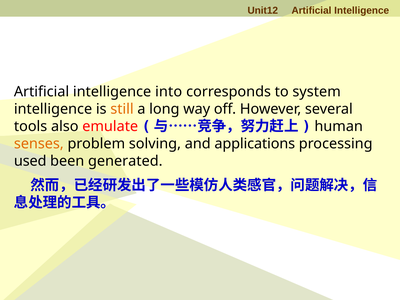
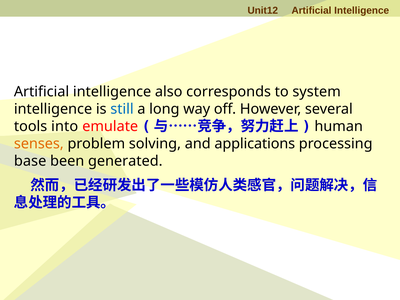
into: into -> also (169, 92)
still colour: orange -> blue (122, 109)
also: also -> into (65, 126)
used: used -> base (30, 161)
